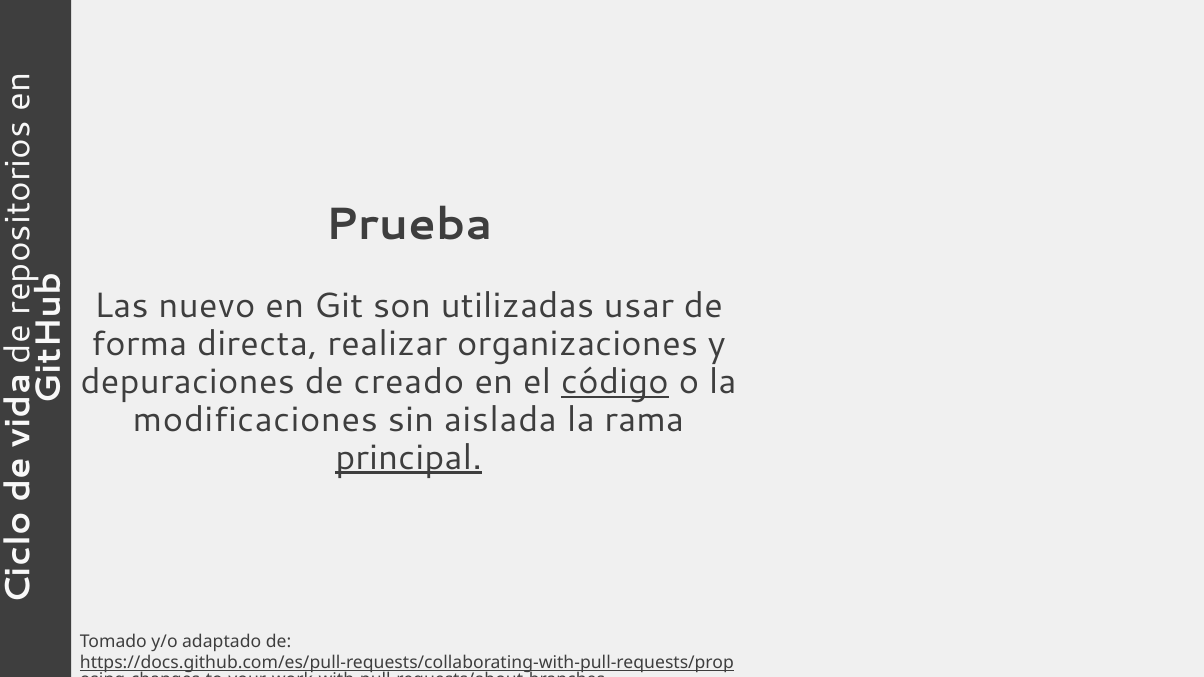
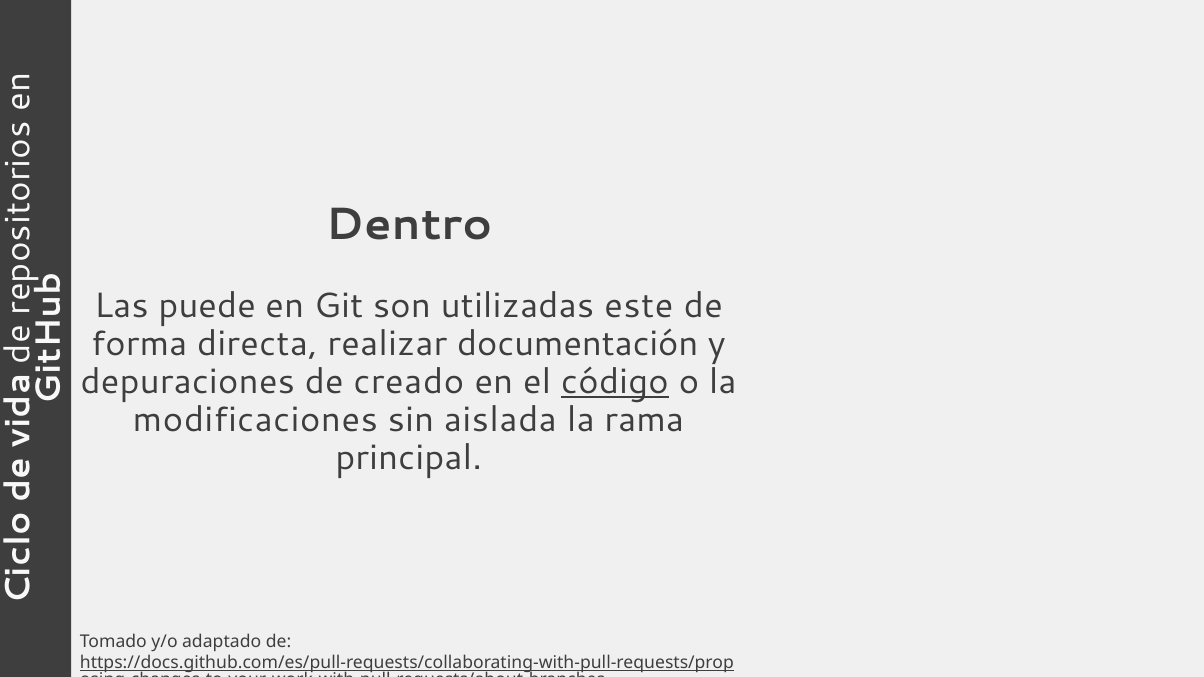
Prueba: Prueba -> Dentro (409, 224)
nuevo: nuevo -> puede (207, 306)
usar: usar -> este (639, 306)
organizaciones: organizaciones -> documentación (578, 344)
principal underline: present -> none (409, 458)
